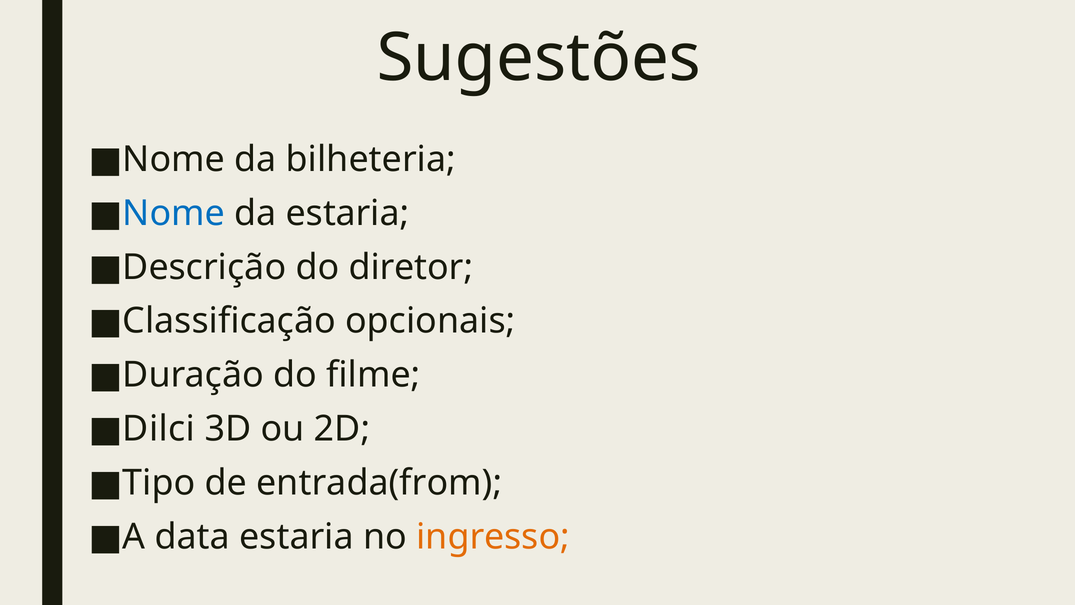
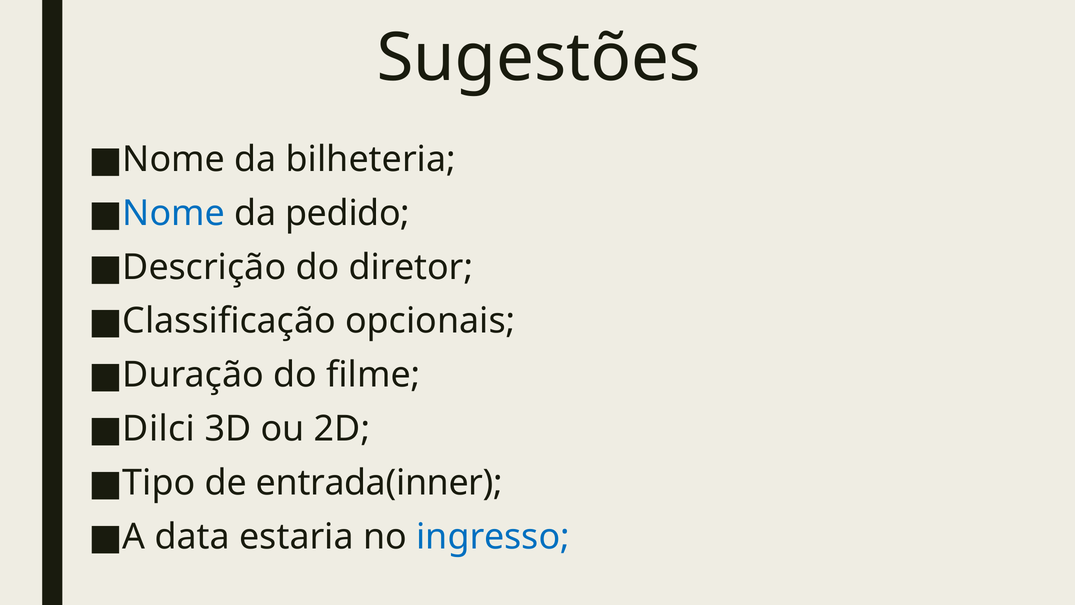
da estaria: estaria -> pedido (348, 213)
entrada(from: entrada(from -> entrada(inner (379, 483)
ingresso colour: orange -> blue (493, 537)
